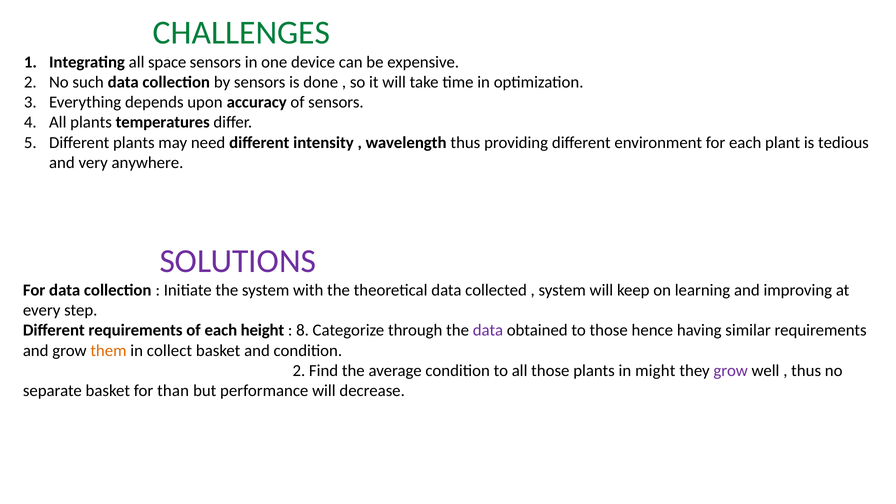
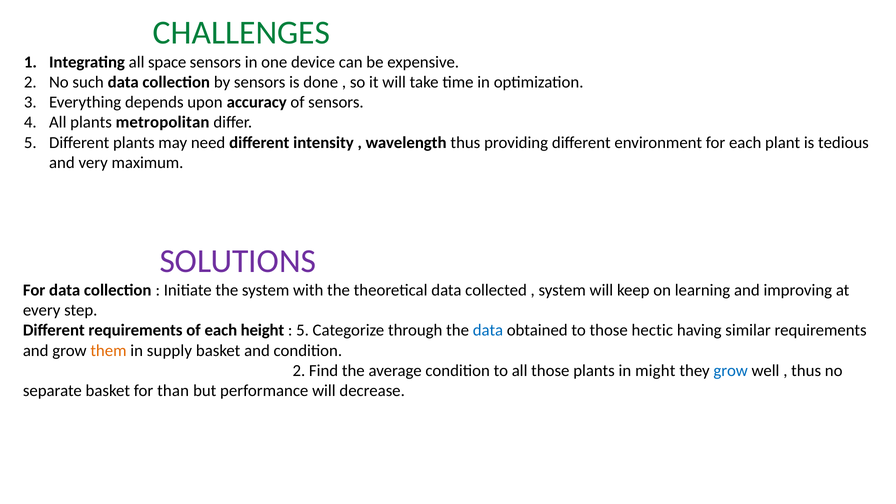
temperatures: temperatures -> metropolitan (163, 122)
anywhere: anywhere -> maximum (148, 163)
8: 8 -> 5 (303, 330)
data colour: purple -> blue (488, 330)
hence: hence -> hectic (652, 330)
collect: collect -> supply (169, 351)
grow colour: purple -> blue (731, 371)
